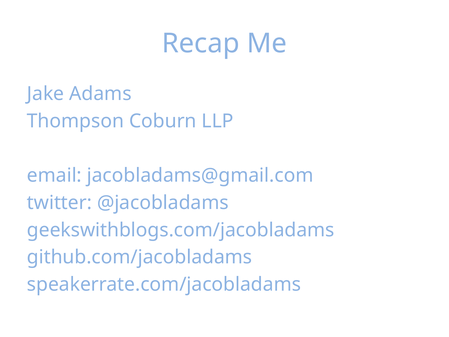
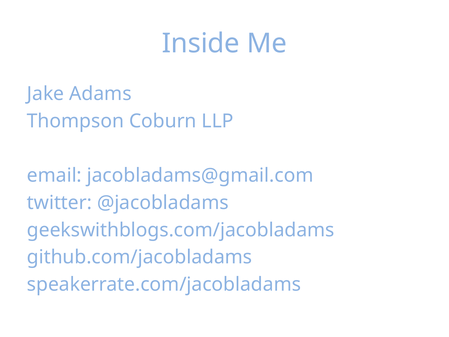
Recap: Recap -> Inside (201, 43)
